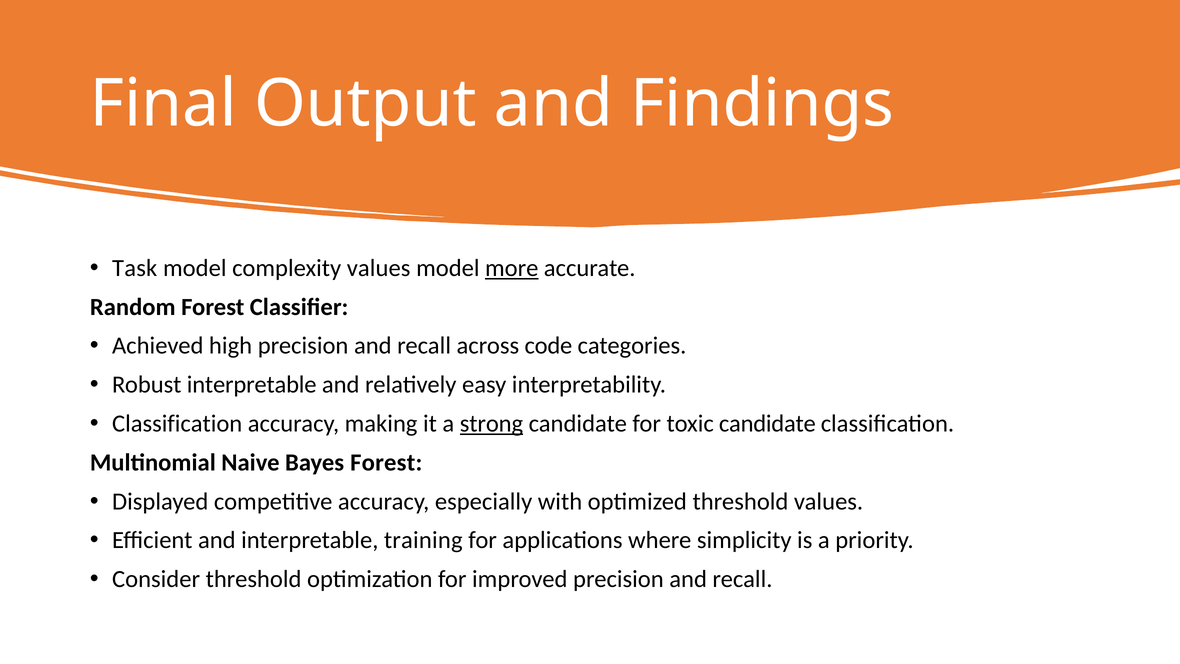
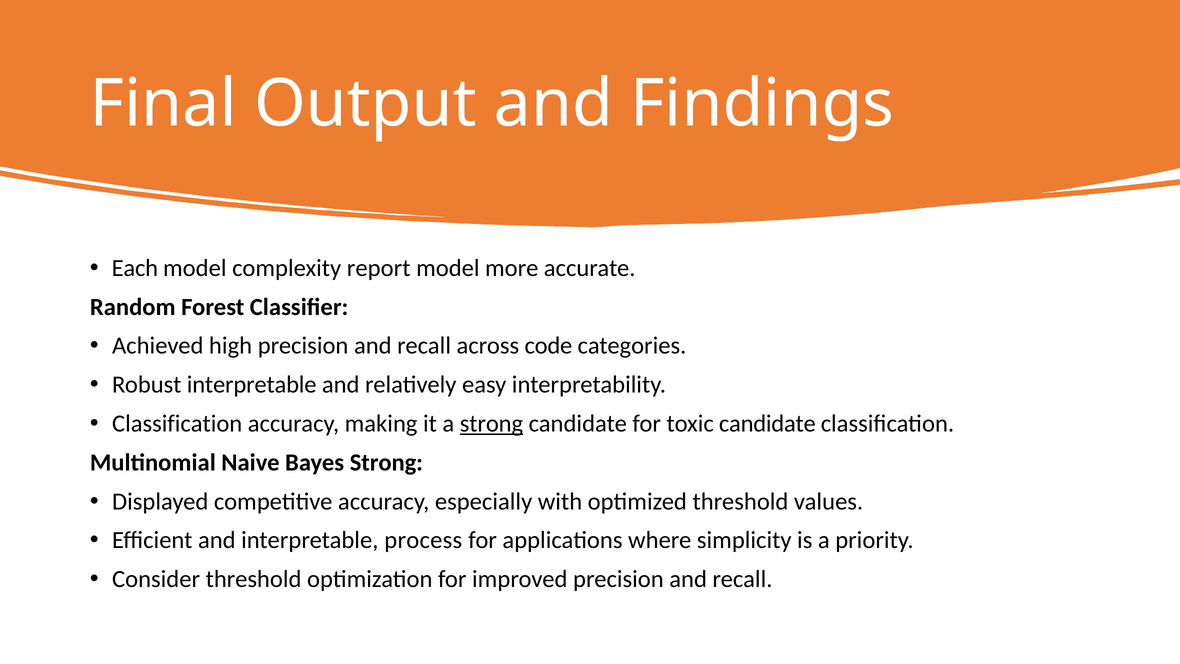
Task: Task -> Each (135, 268)
complexity values: values -> report (379, 268)
more underline: present -> none (512, 268)
Bayes Forest: Forest -> Strong (386, 462)
training: training -> process (423, 540)
